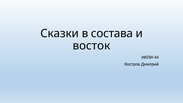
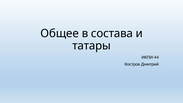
Сказки: Сказки -> Общее (60, 33)
восток: восток -> татары (92, 46)
